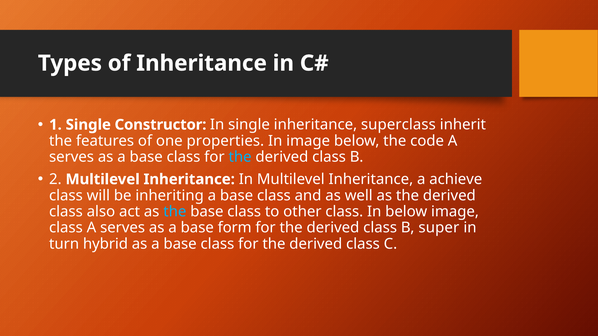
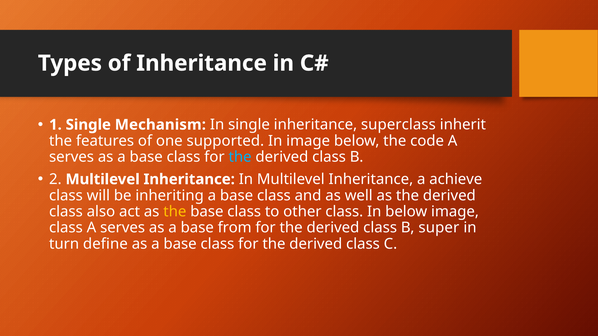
Constructor: Constructor -> Mechanism (160, 125)
properties: properties -> supported (225, 141)
the colour: light blue -> yellow (175, 212)
form: form -> from (235, 228)
hybrid: hybrid -> define (105, 244)
